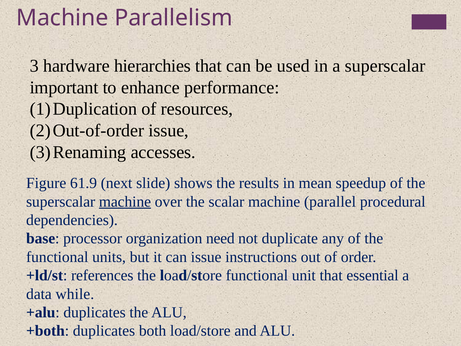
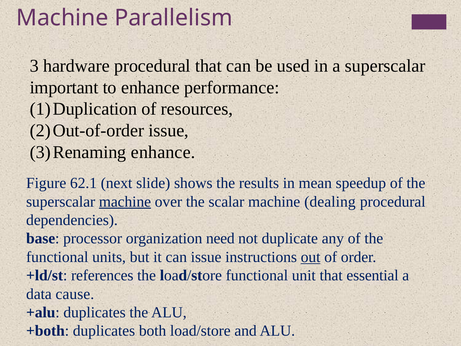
hardware hierarchies: hierarchies -> procedural (152, 66)
accesses: accesses -> enhance (163, 152)
61.9: 61.9 -> 62.1 (84, 183)
parallel: parallel -> dealing (330, 202)
out underline: none -> present (311, 257)
while: while -> cause (75, 294)
